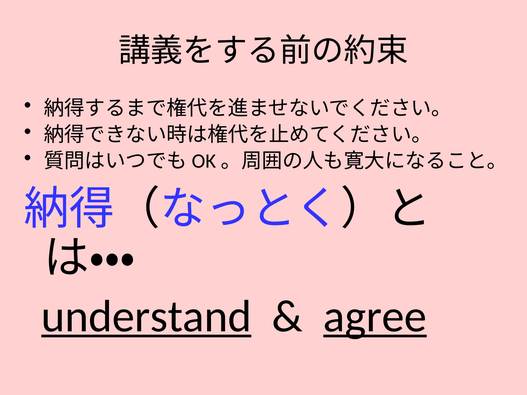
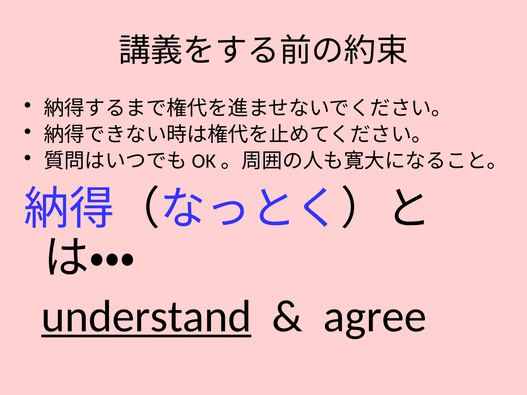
agree underline: present -> none (375, 317)
